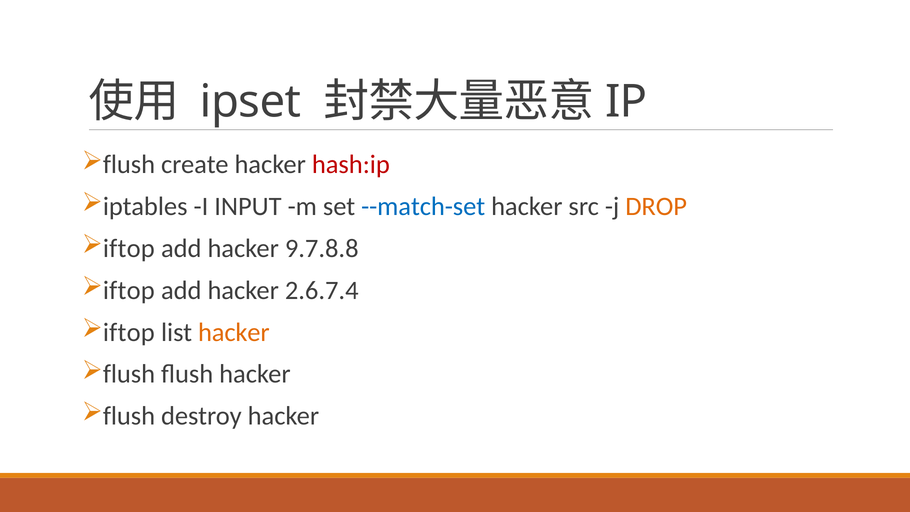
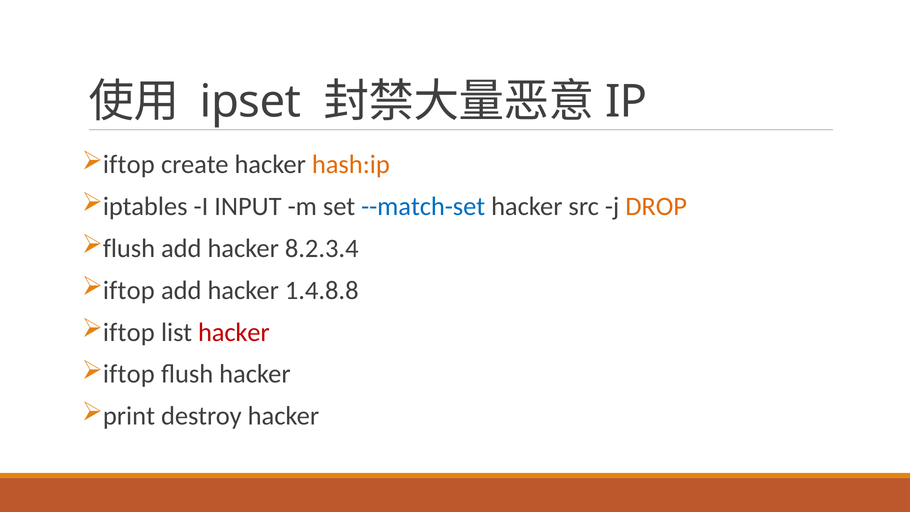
flush: flush -> iftop (129, 165)
hash:ip colour: red -> orange (351, 165)
iftop: iftop -> flush (129, 248)
9.7.8.8: 9.7.8.8 -> 8.2.3.4 (322, 248)
2.6.7.4: 2.6.7.4 -> 1.4.8.8 (322, 290)
hacker colour: orange -> red (234, 332)
flush: flush -> iftop (129, 374)
flush: flush -> print (129, 416)
